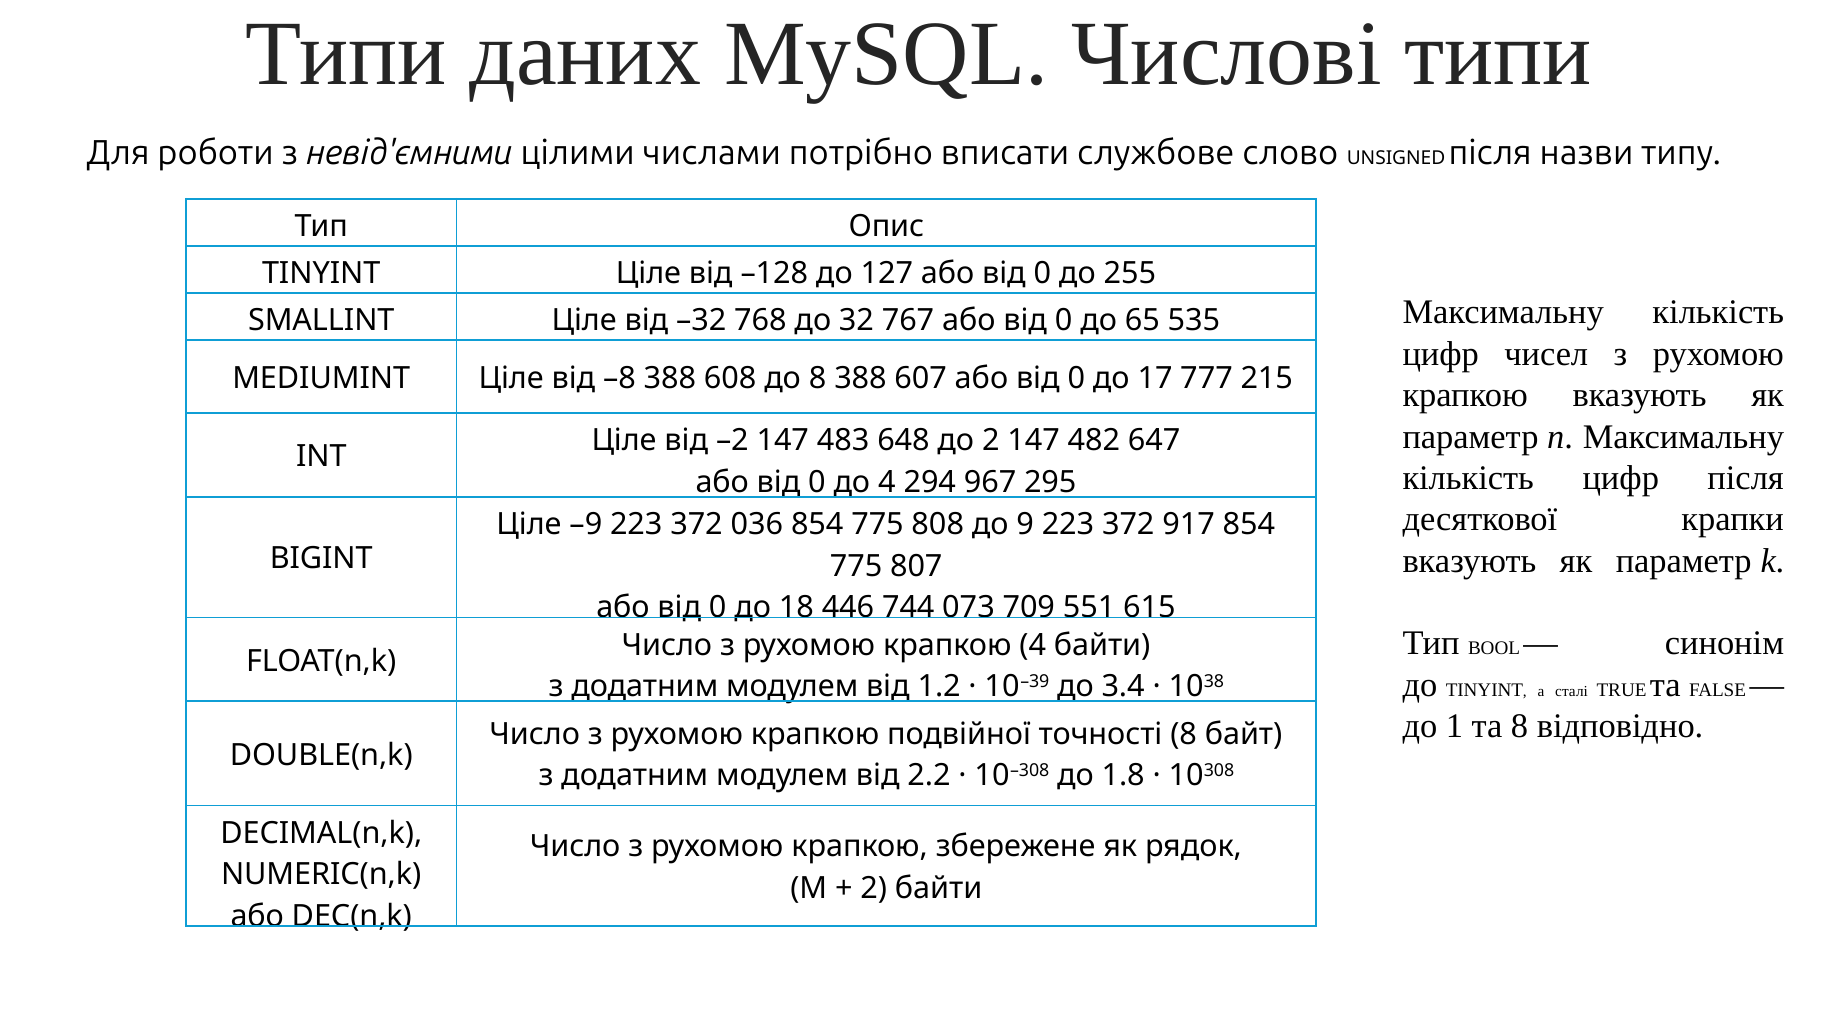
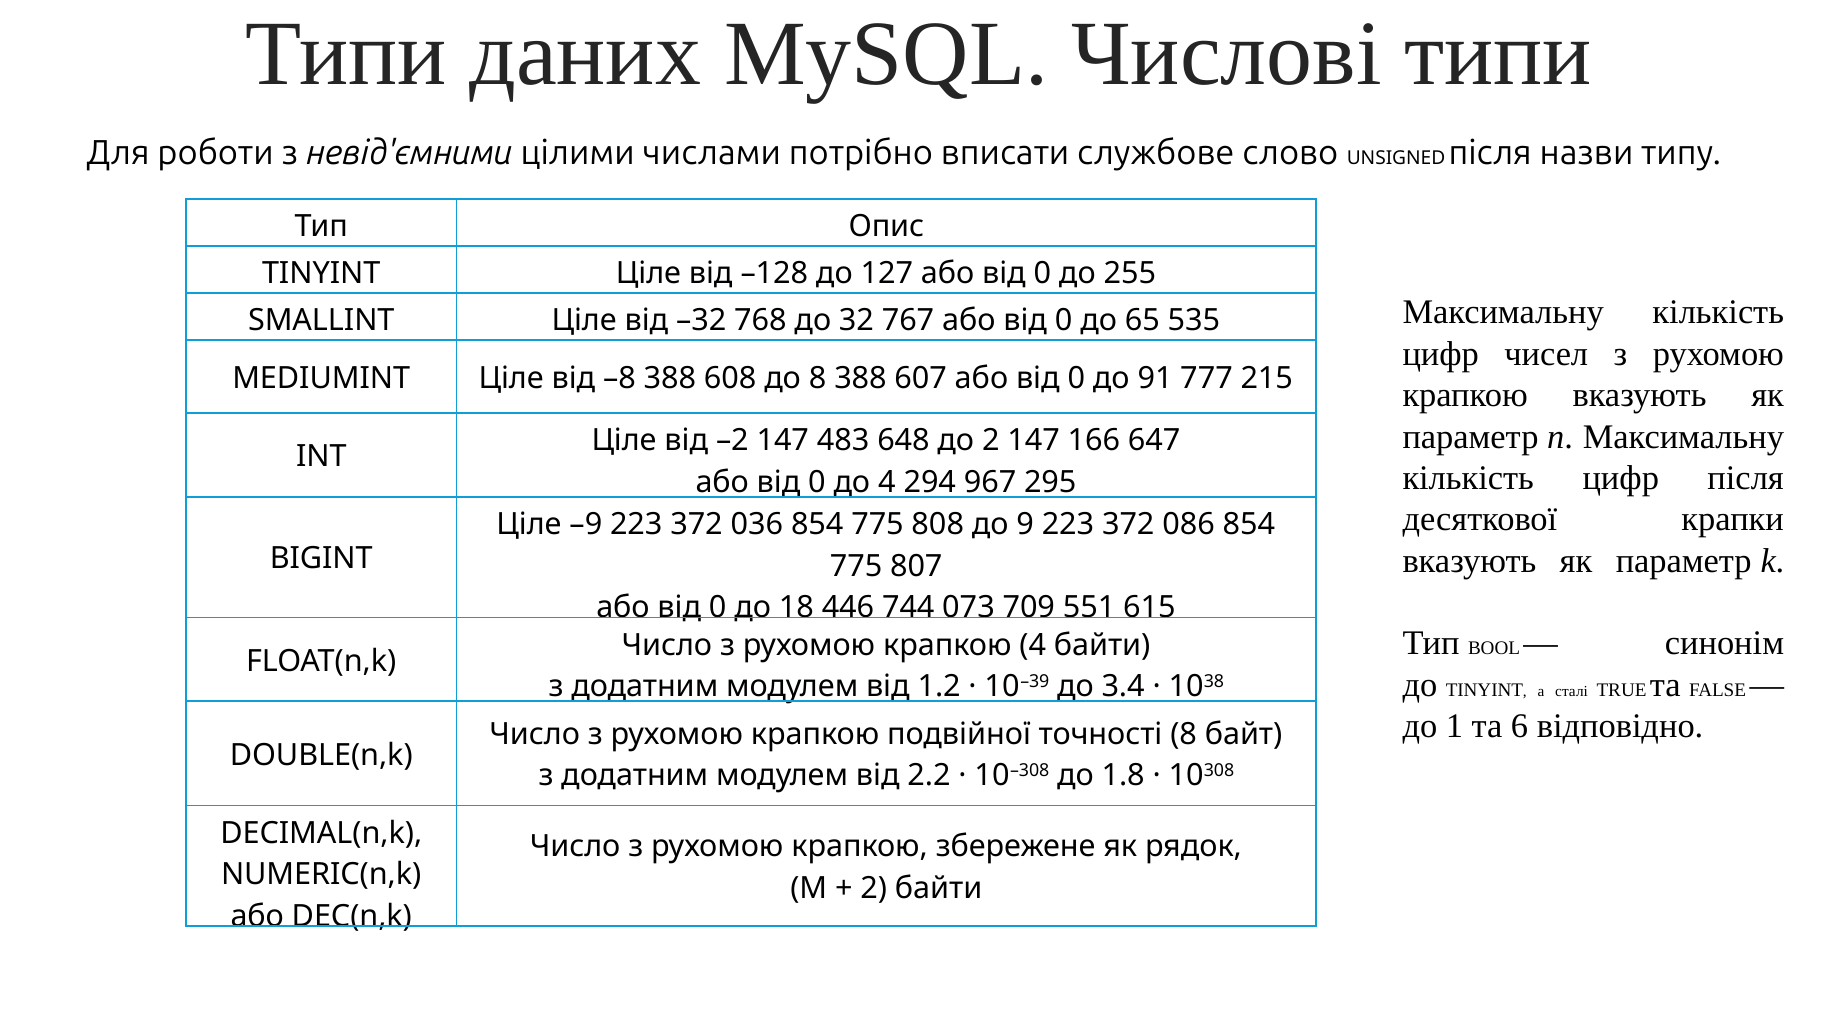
17: 17 -> 91 (1155, 378)
482: 482 -> 166 (1094, 441)
917: 917 -> 086 (1189, 524)
та 8: 8 -> 6 (1520, 726)
